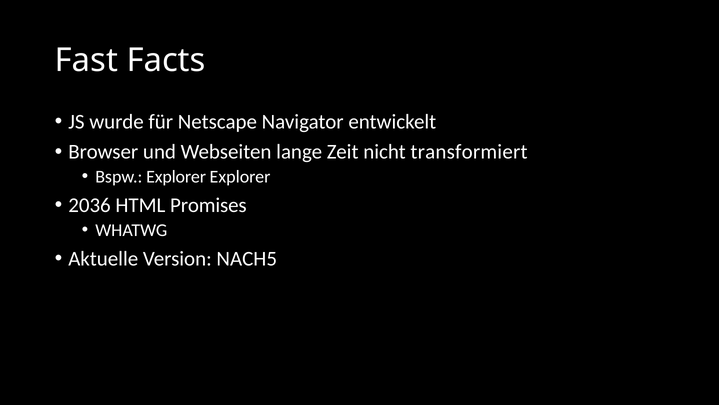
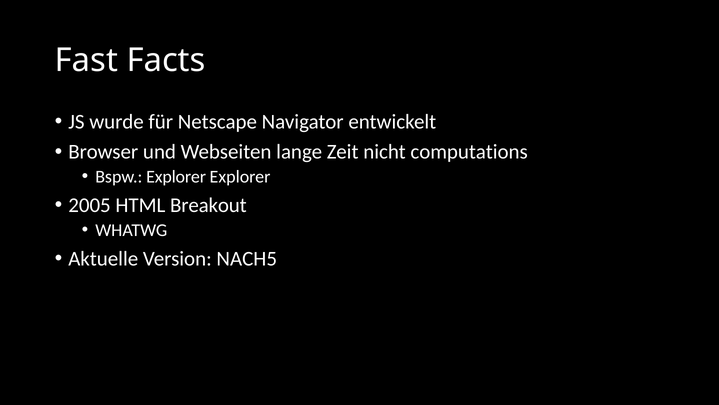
transformiert: transformiert -> computations (469, 152)
2036: 2036 -> 2005 (90, 205)
Promises: Promises -> Breakout (208, 205)
